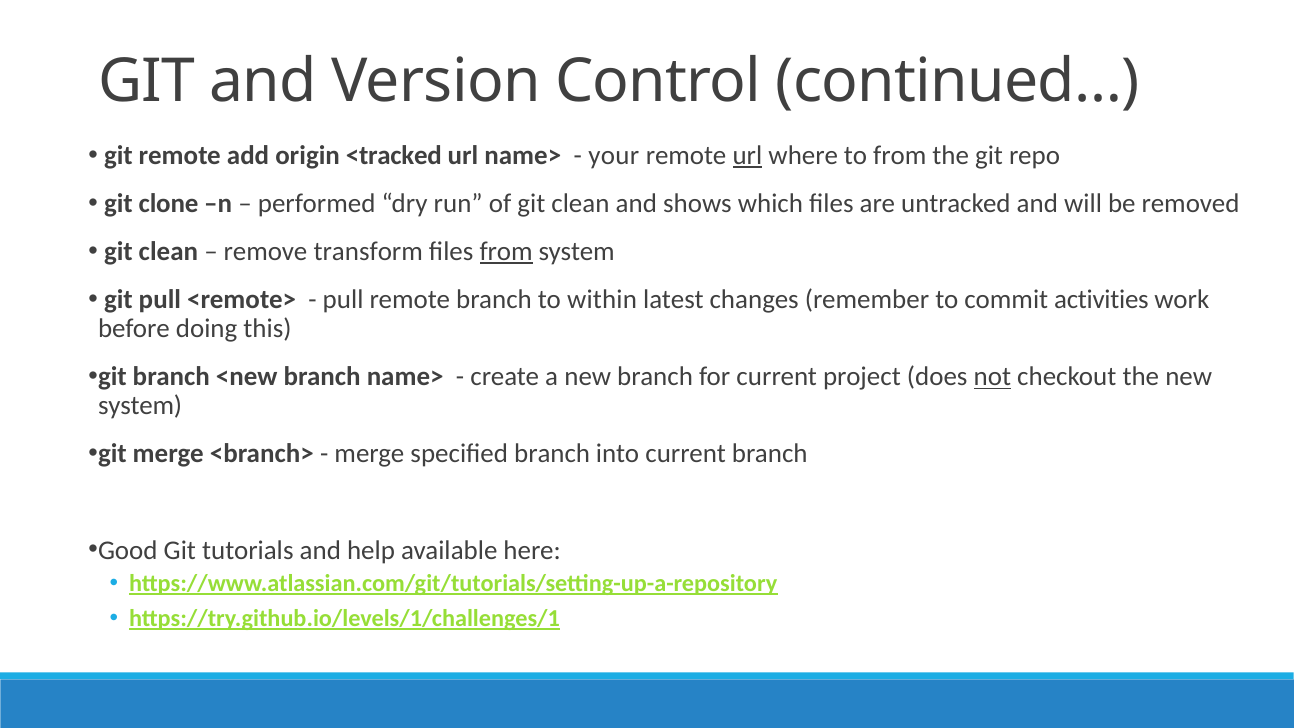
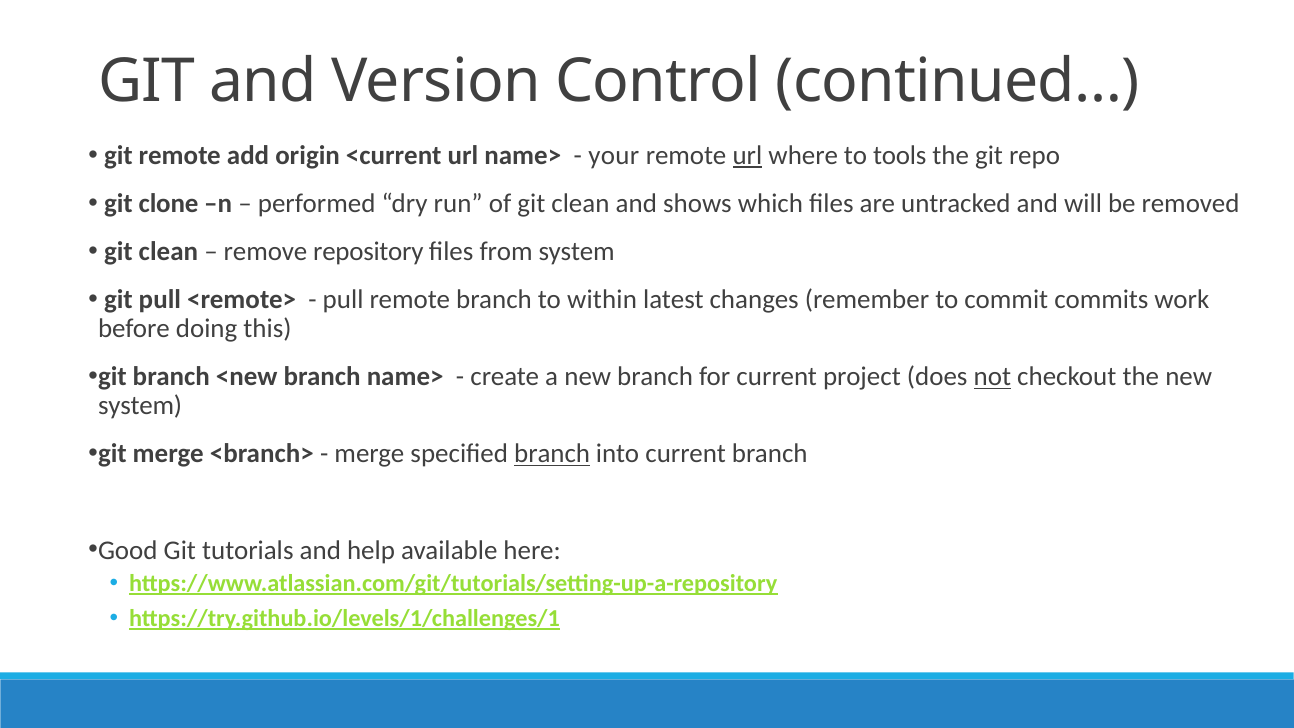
<tracked: <tracked -> <current (394, 156)
to from: from -> tools (900, 156)
transform: transform -> repository (368, 252)
from underline: present -> none (506, 252)
activities: activities -> commits (1101, 300)
branch underline: none -> present (552, 454)
